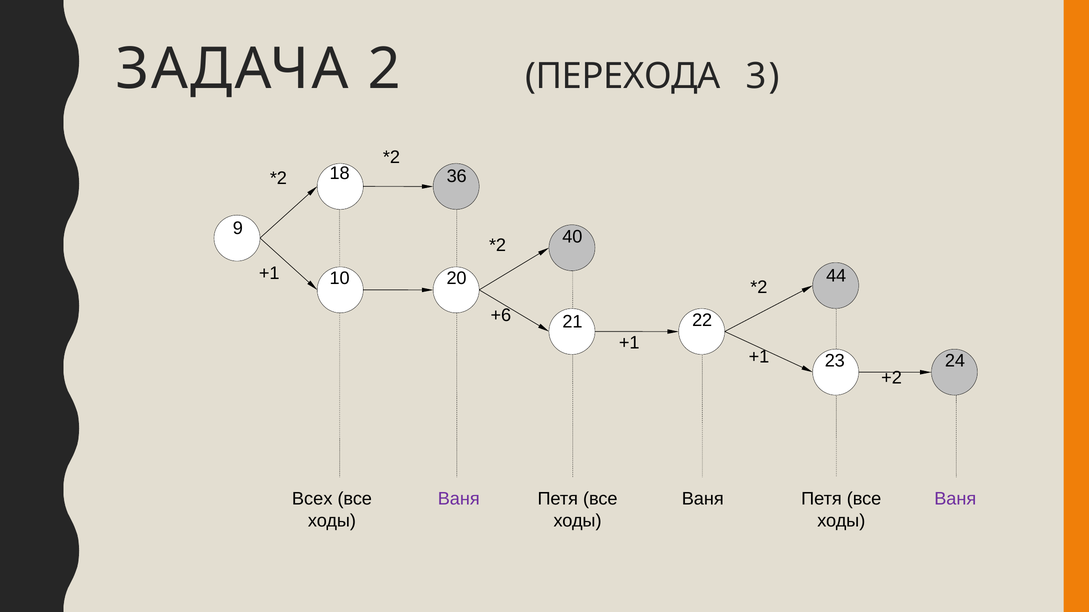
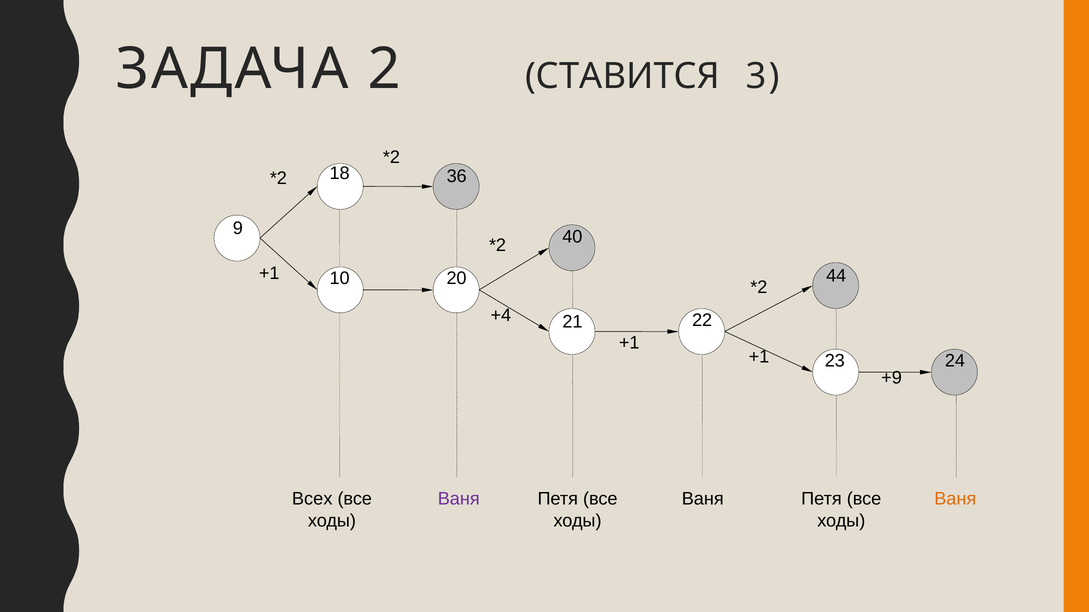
ПЕРЕХОДА: ПЕРЕХОДА -> СТАВИТСЯ (623, 76)
+6: +6 -> +4 (501, 315)
+2: +2 -> +9 (892, 378)
Ваня colour: purple -> orange (955, 499)
